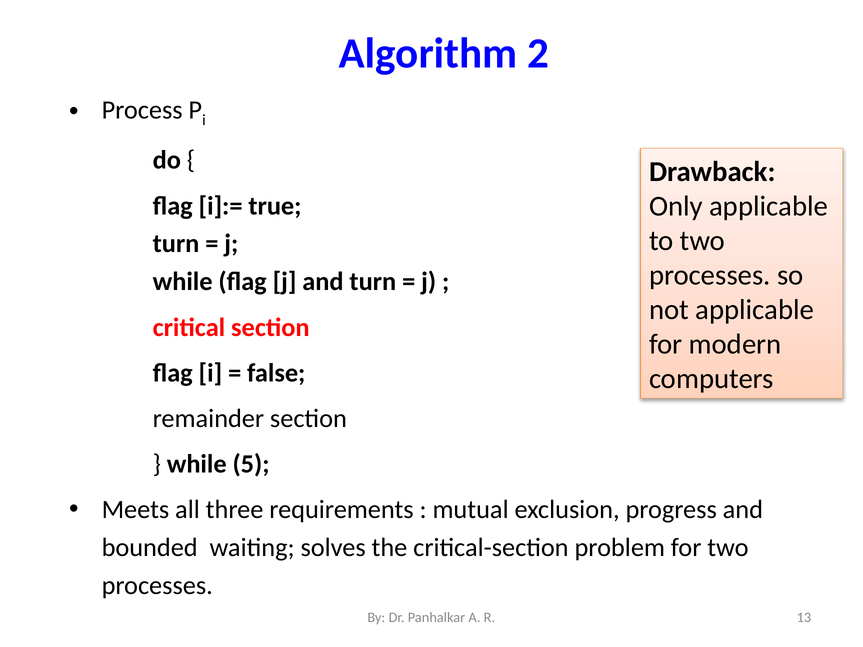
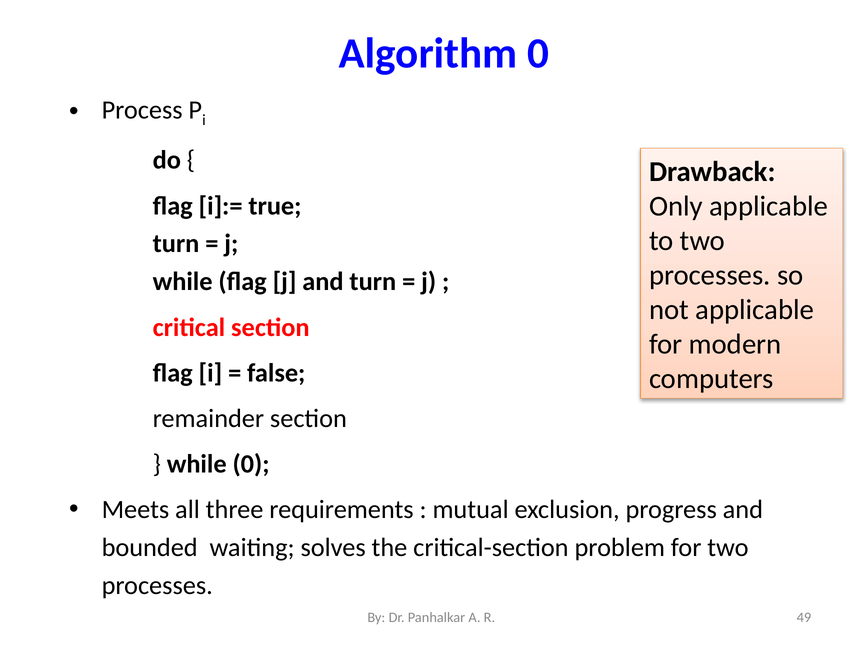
Algorithm 2: 2 -> 0 (538, 53)
while 5: 5 -> 0 (251, 464)
13: 13 -> 49 (804, 618)
